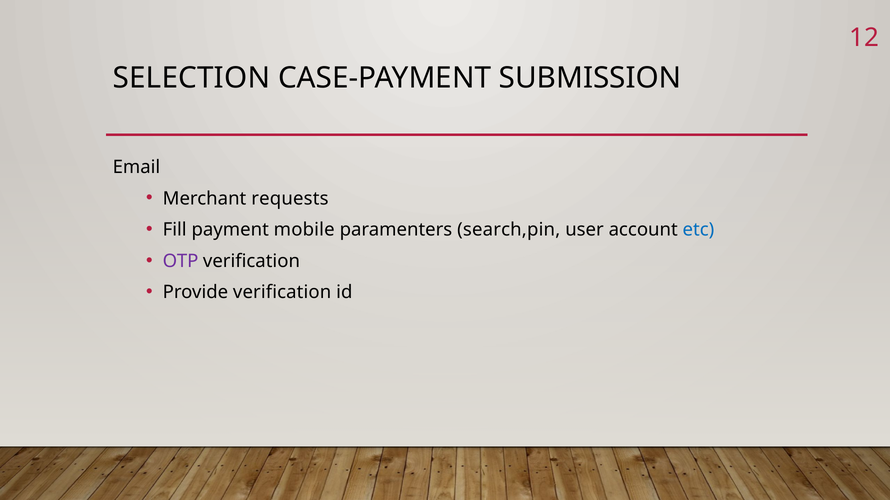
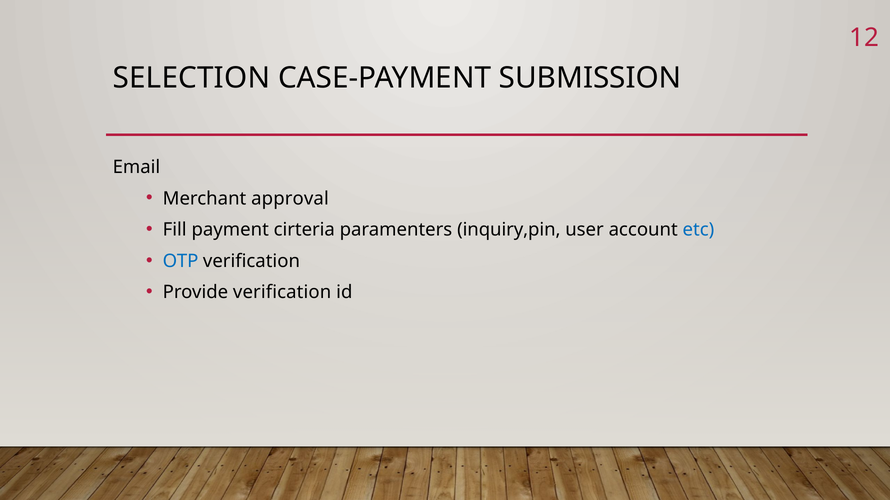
requests: requests -> approval (290, 199)
mobile: mobile -> cirteria (304, 230)
search,pin: search,pin -> inquiry,pin (509, 230)
OTP colour: purple -> blue (181, 261)
